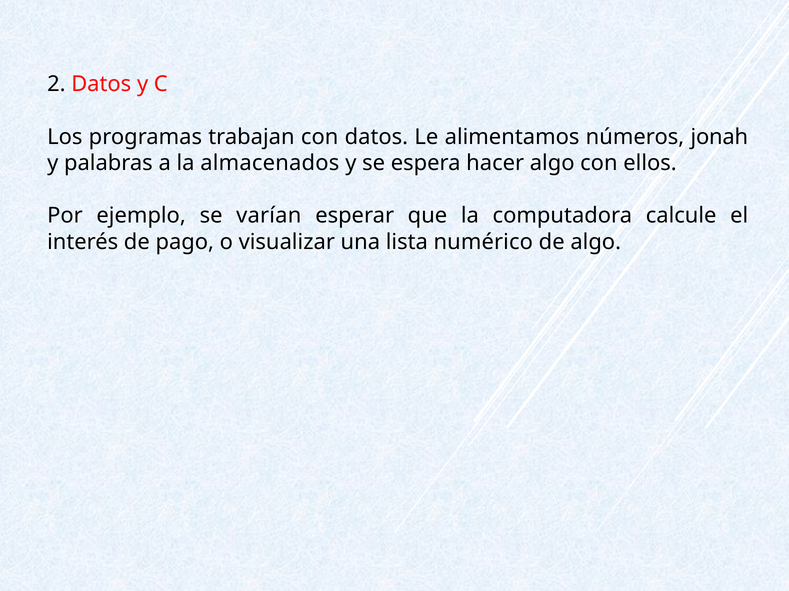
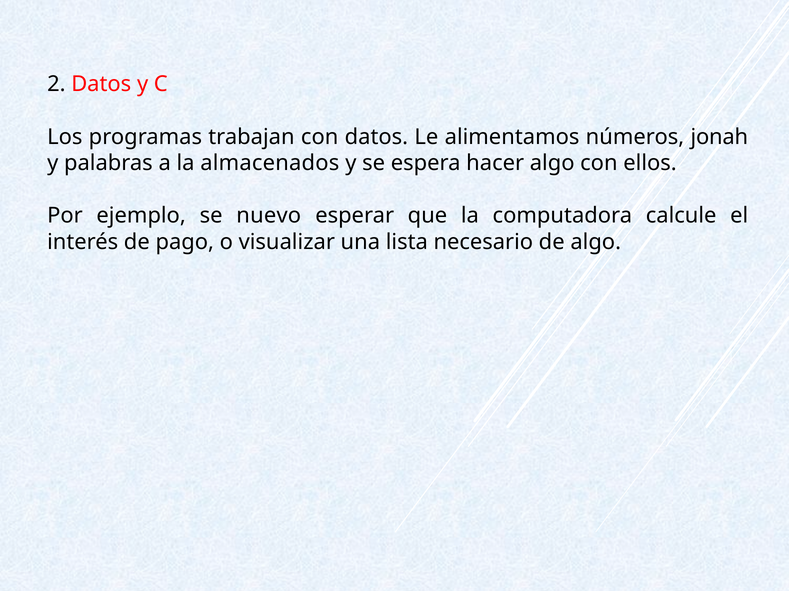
varían: varían -> nuevo (269, 216)
numérico: numérico -> necesario (483, 242)
